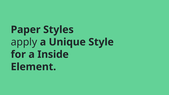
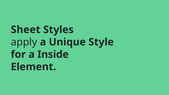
Paper: Paper -> Sheet (26, 30)
